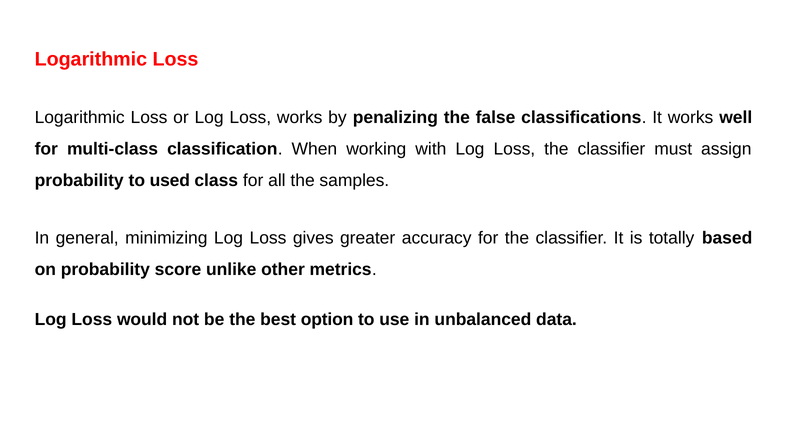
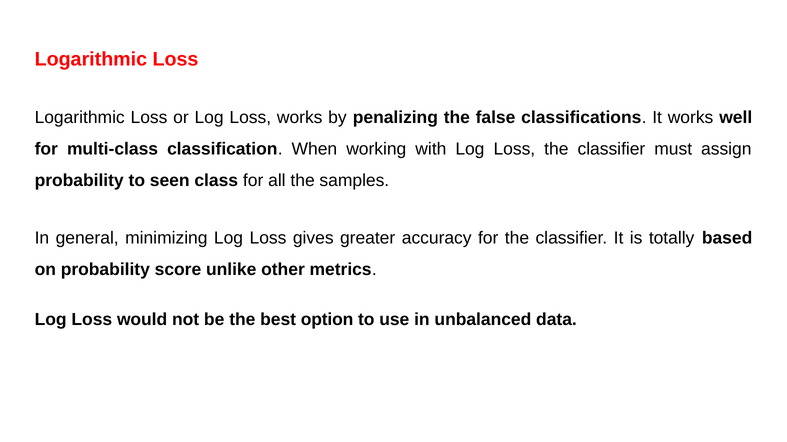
used: used -> seen (170, 181)
